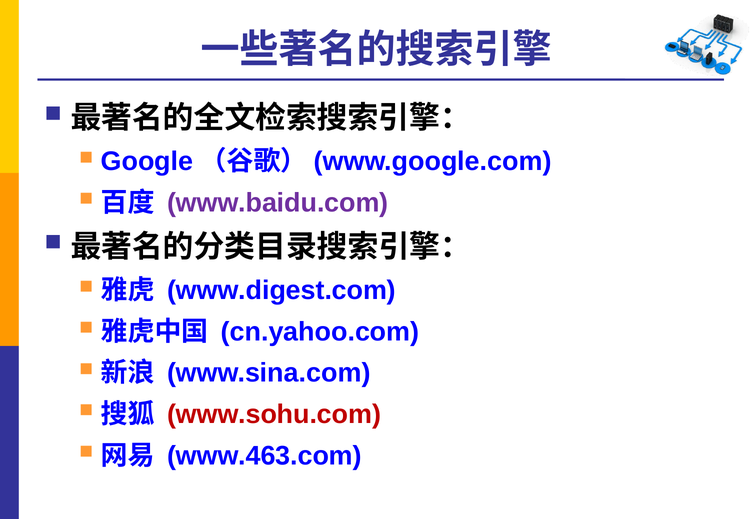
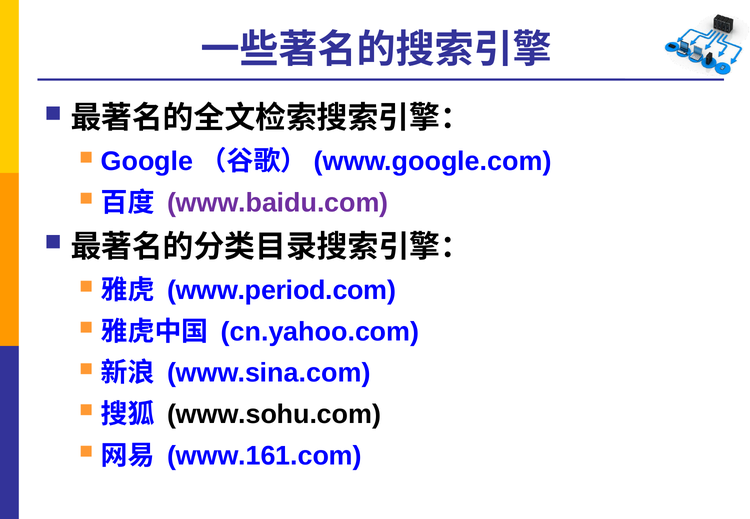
www.digest.com: www.digest.com -> www.period.com (282, 291)
www.sohu.com colour: red -> black (274, 415)
www.463.com: www.463.com -> www.161.com (264, 456)
